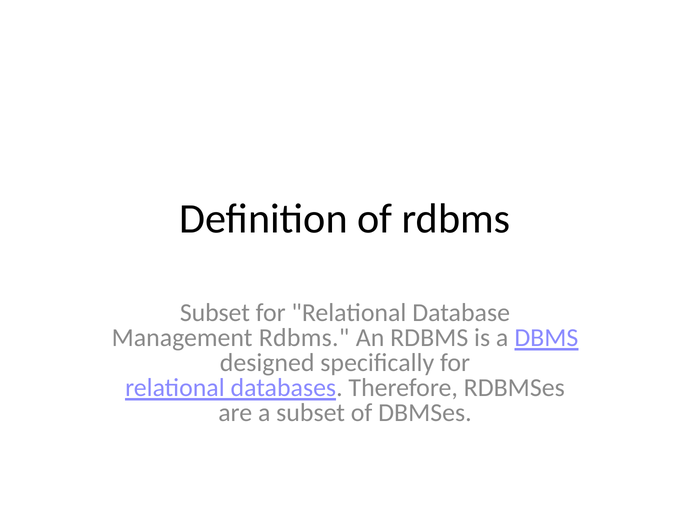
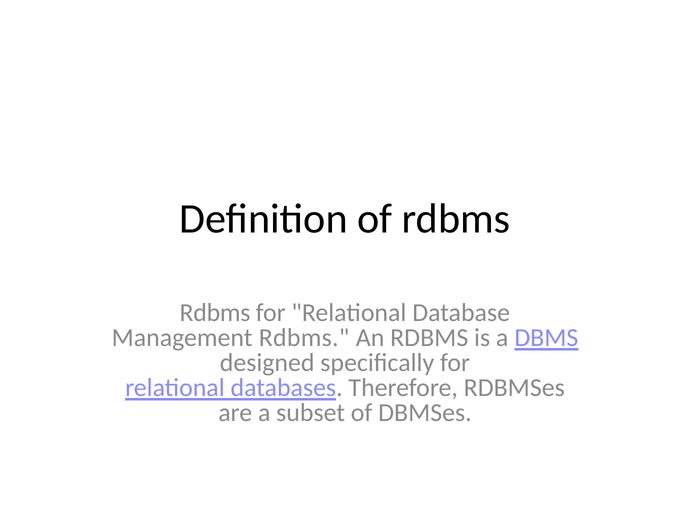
Subset: Subset -> Rdbms (215, 313)
